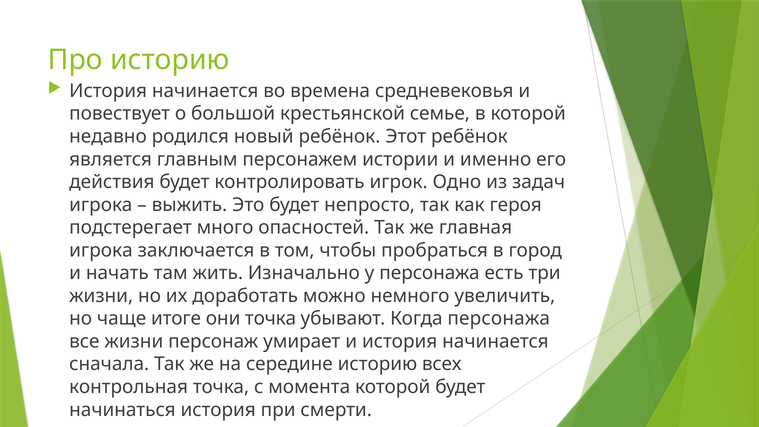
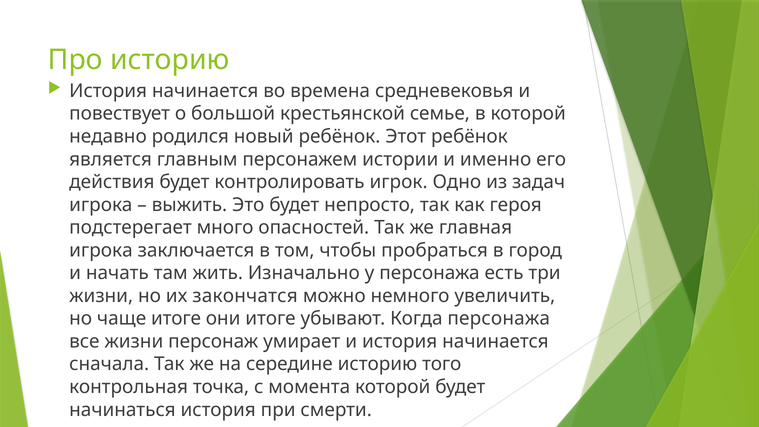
доработать: доработать -> закончатся (245, 296)
они точка: точка -> итоге (271, 319)
всех: всех -> того (442, 364)
